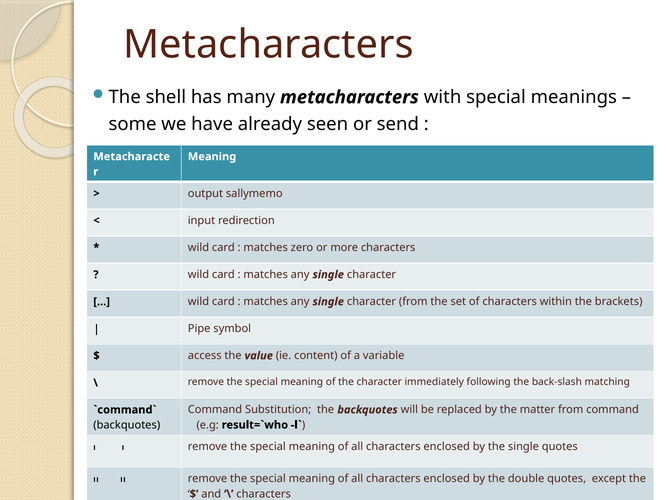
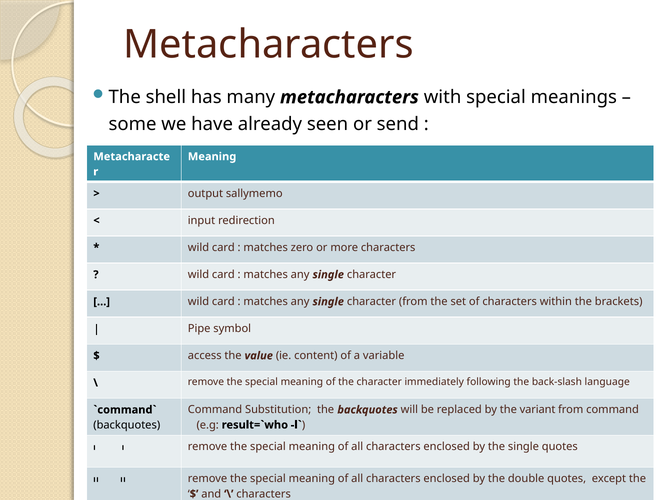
matching: matching -> language (607, 382)
matter: matter -> variant (538, 410)
